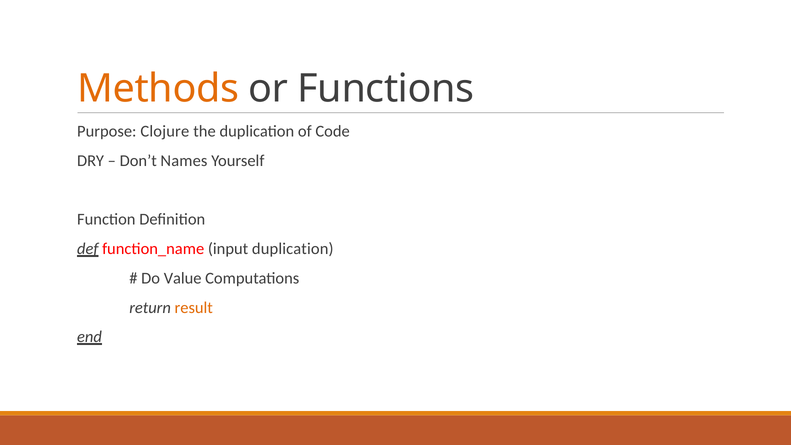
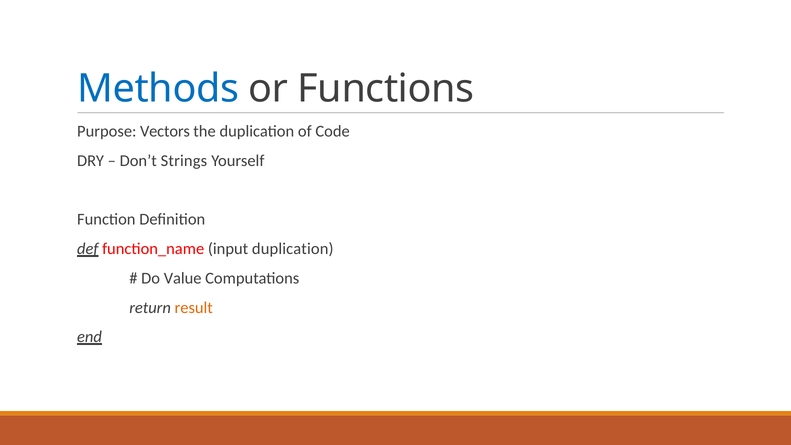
Methods colour: orange -> blue (158, 89)
Clojure: Clojure -> Vectors (165, 132)
Names: Names -> Strings (184, 161)
